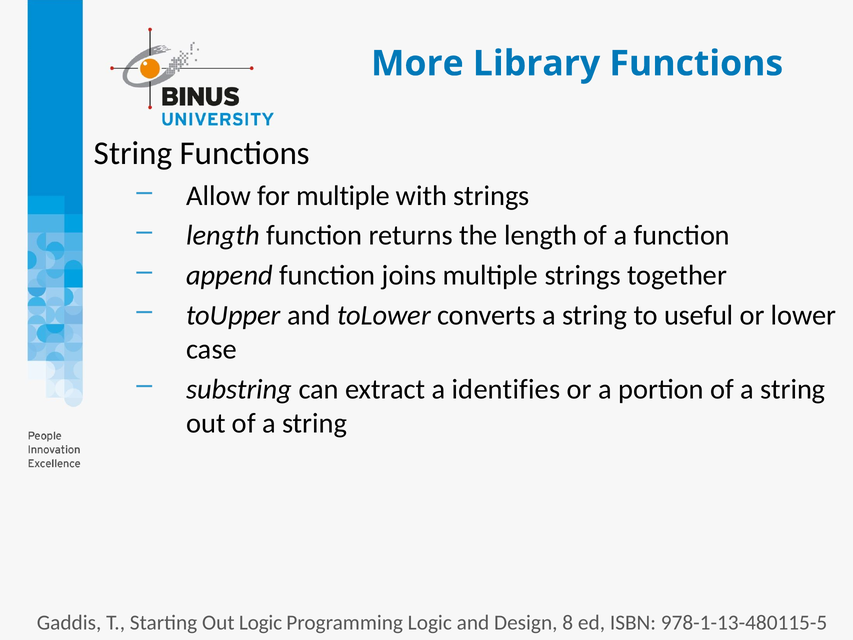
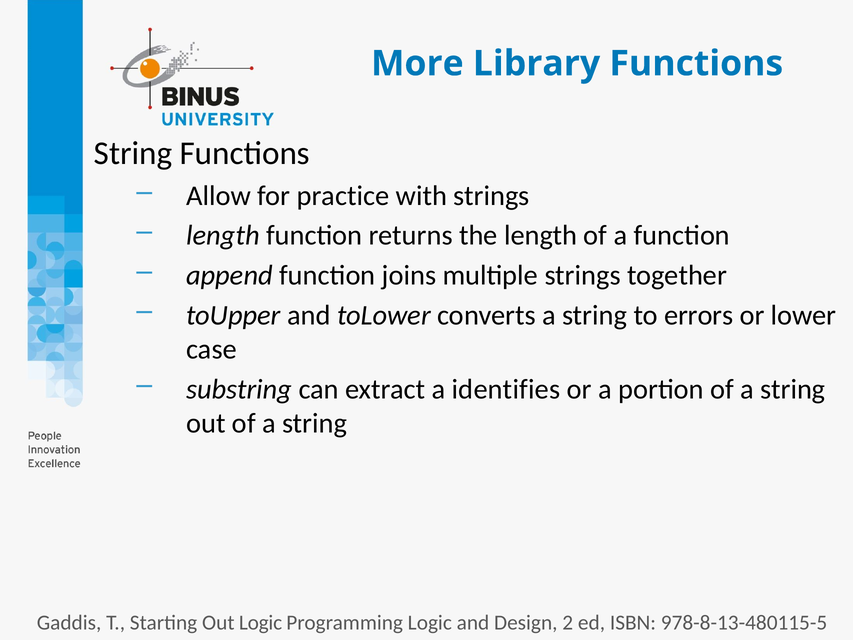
for multiple: multiple -> practice (343, 196)
useful: useful -> errors (699, 315)
8: 8 -> 2 (568, 623)
978-1-13-480115-5: 978-1-13-480115-5 -> 978-8-13-480115-5 (744, 623)
